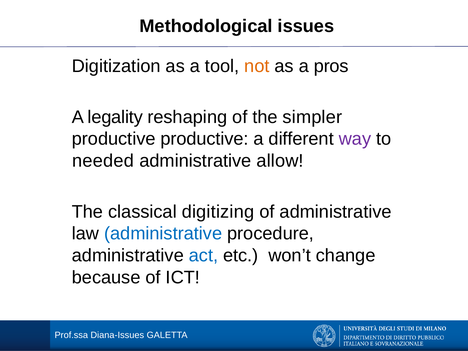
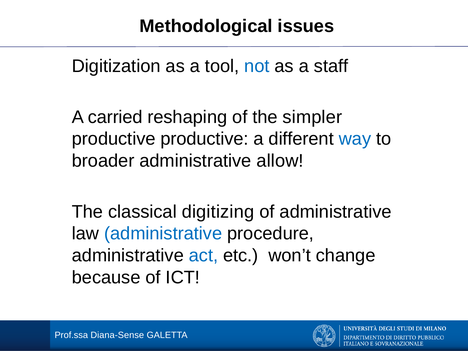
not colour: orange -> blue (257, 66)
pros: pros -> staff (331, 66)
legality: legality -> carried (115, 117)
way colour: purple -> blue (355, 139)
needed: needed -> broader (103, 161)
Diana-Issues: Diana-Issues -> Diana-Sense (117, 335)
